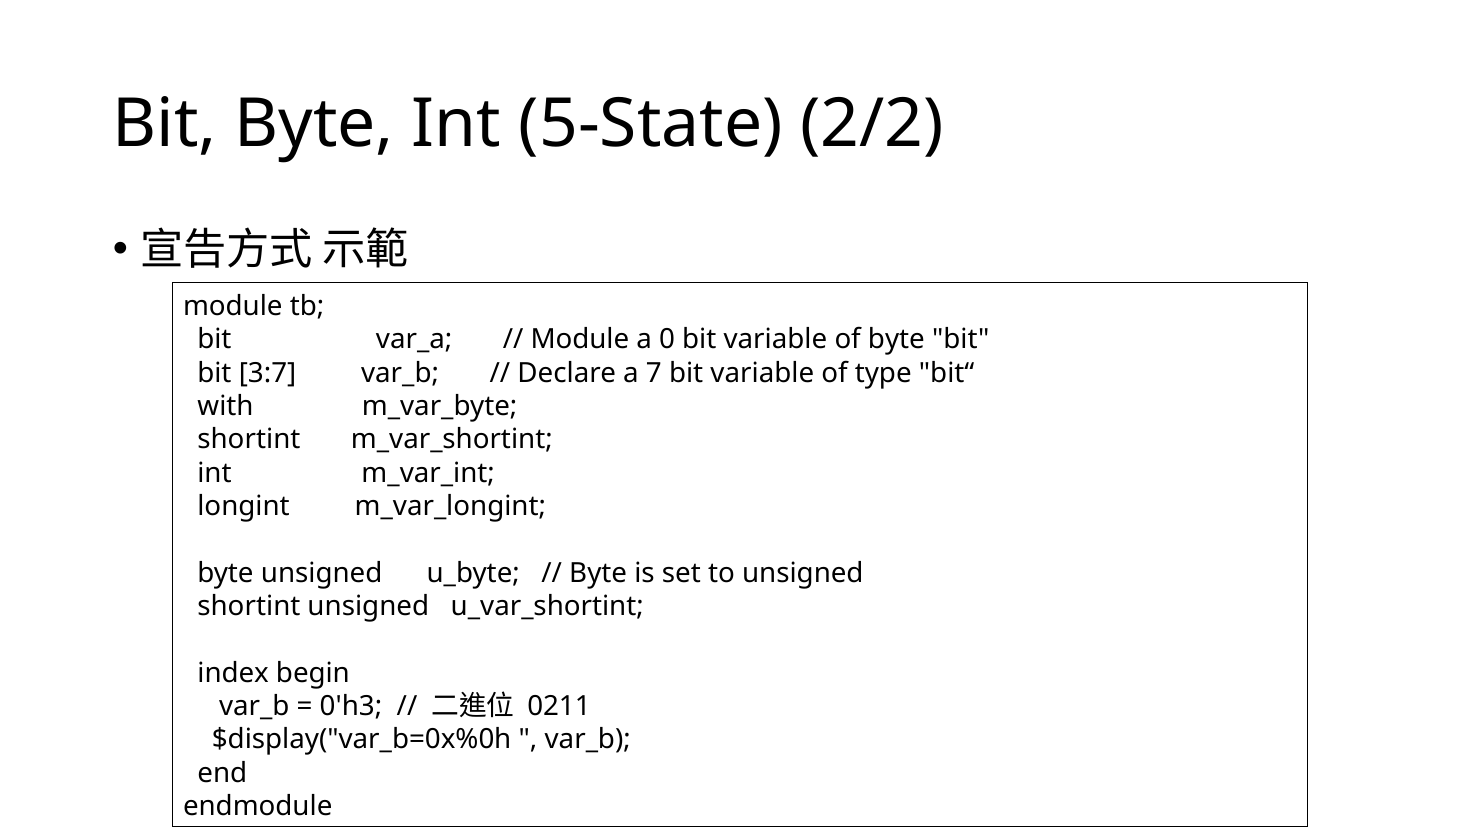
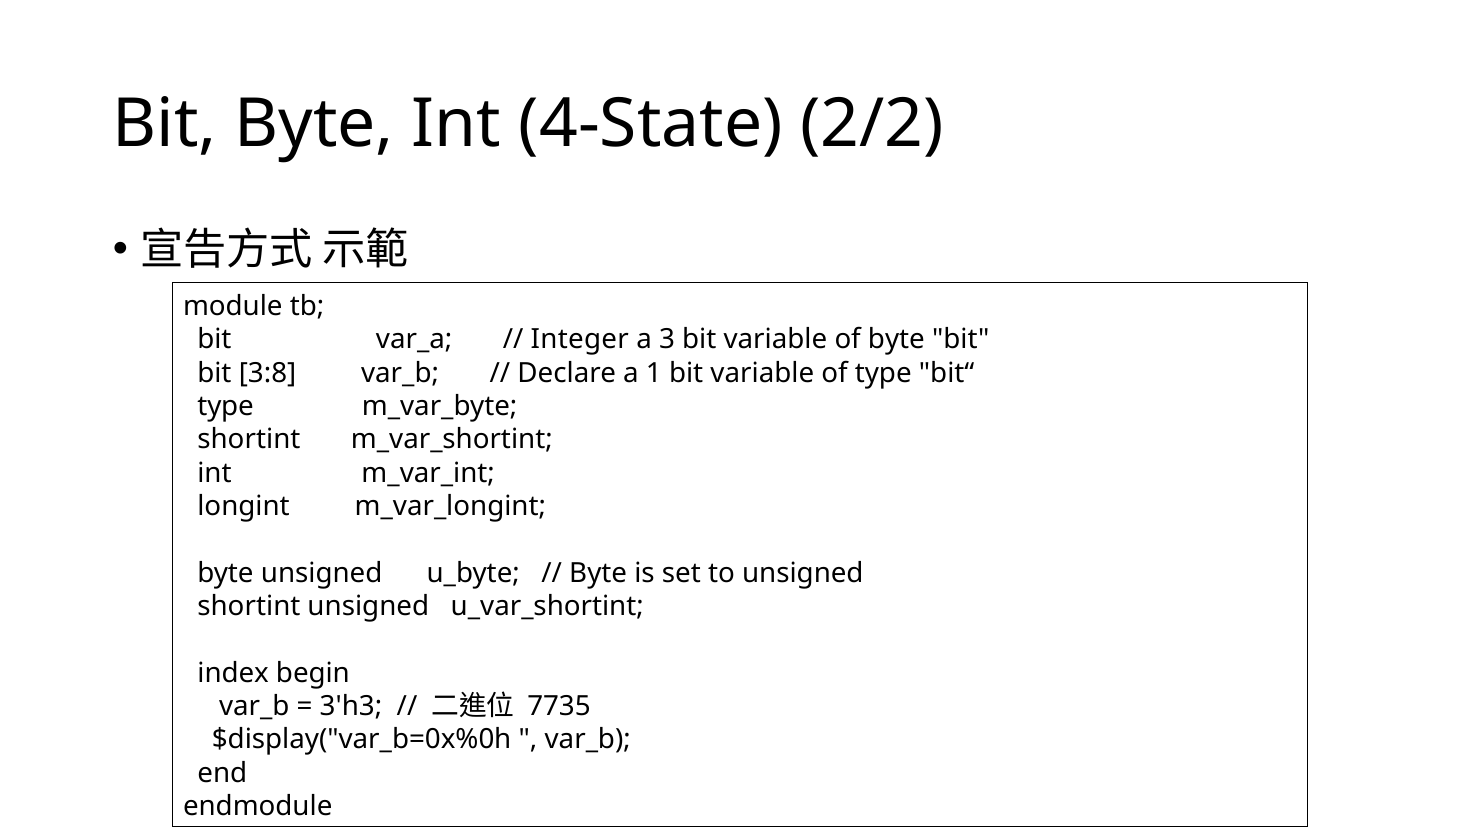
5-State: 5-State -> 4-State (651, 124)
Module: Module -> Integer (580, 340)
0: 0 -> 3 (667, 340)
3:7: 3:7 -> 3:8 (268, 373)
7: 7 -> 1 (654, 373)
with: with -> type (226, 406)
0'h3: 0'h3 -> 3'h3 (351, 706)
0211: 0211 -> 7735 (559, 706)
